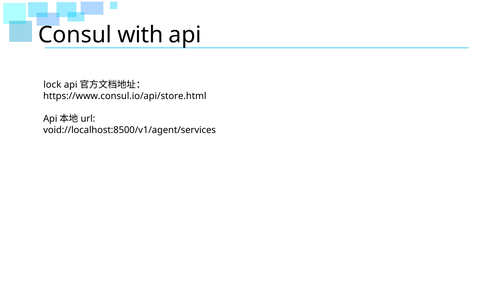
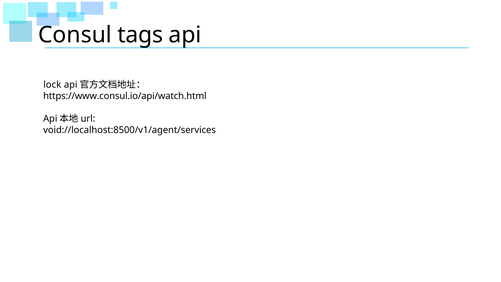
with: with -> tags (140, 35)
https://www.consul.io/api/store.html: https://www.consul.io/api/store.html -> https://www.consul.io/api/watch.html (125, 96)
